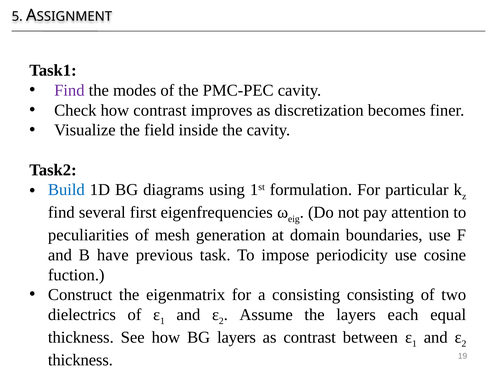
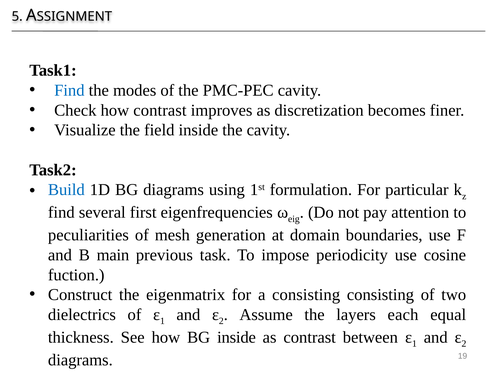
Find colour: purple -> blue (69, 90)
have: have -> main (113, 255)
BG layers: layers -> inside (236, 337)
thickness: thickness -> diagrams (80, 360)
